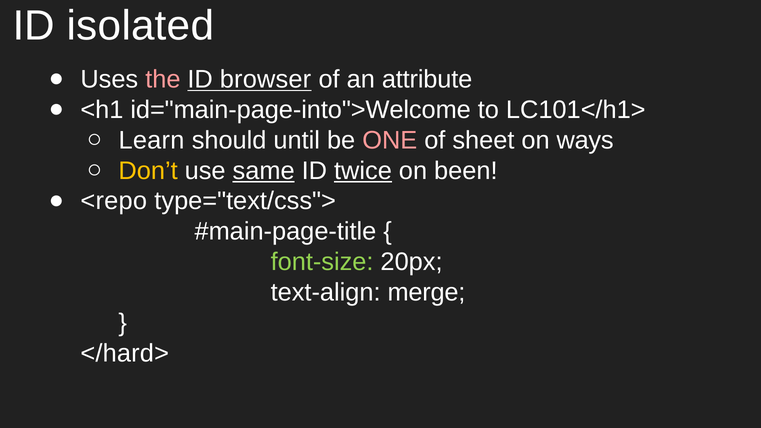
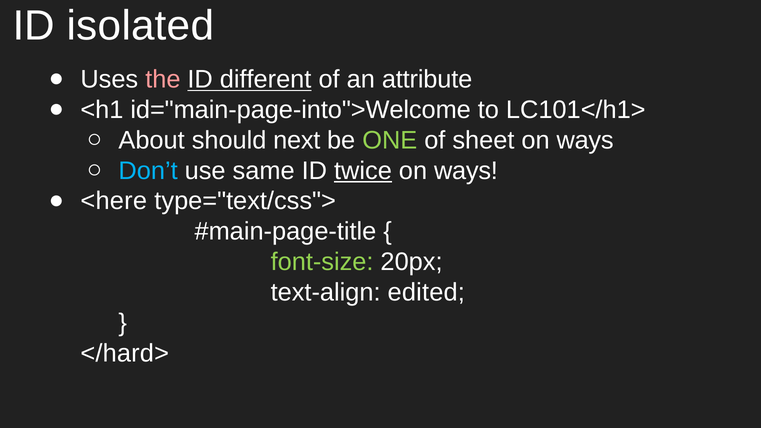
browser: browser -> different (266, 79)
Learn: Learn -> About (152, 140)
until: until -> next (297, 140)
ONE colour: pink -> light green (390, 140)
Don’t colour: yellow -> light blue (148, 171)
same underline: present -> none (264, 171)
been: been -> ways (466, 171)
<repo: <repo -> <here (114, 201)
merge: merge -> edited (426, 292)
